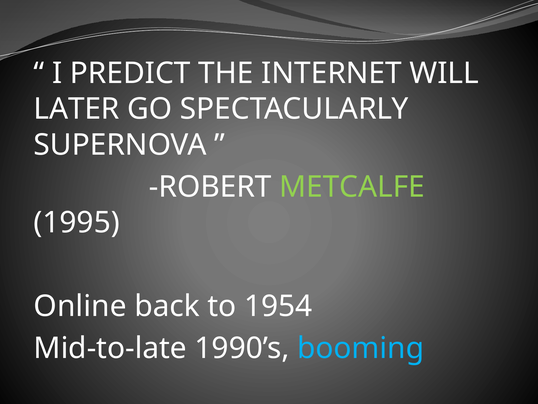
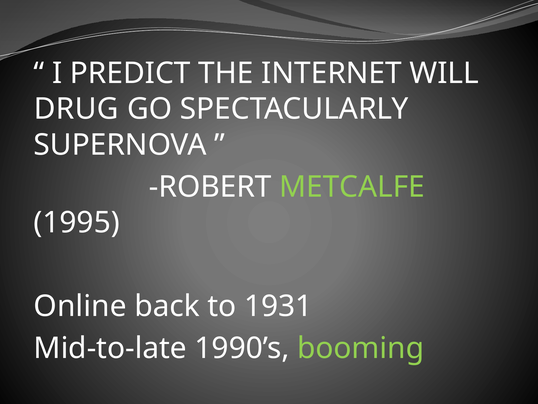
LATER: LATER -> DRUG (76, 109)
1954: 1954 -> 1931 (278, 306)
booming colour: light blue -> light green (361, 348)
